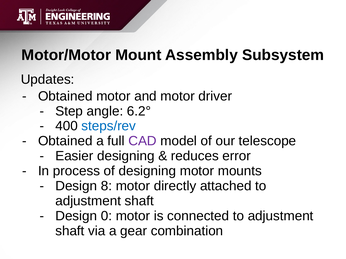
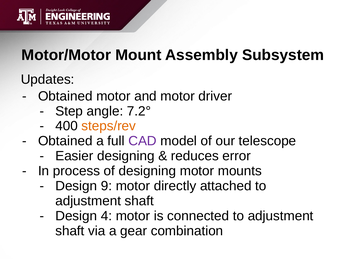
6.2°: 6.2° -> 7.2° (139, 111)
steps/rev colour: blue -> orange (109, 126)
8: 8 -> 9 (106, 186)
0: 0 -> 4 (106, 216)
